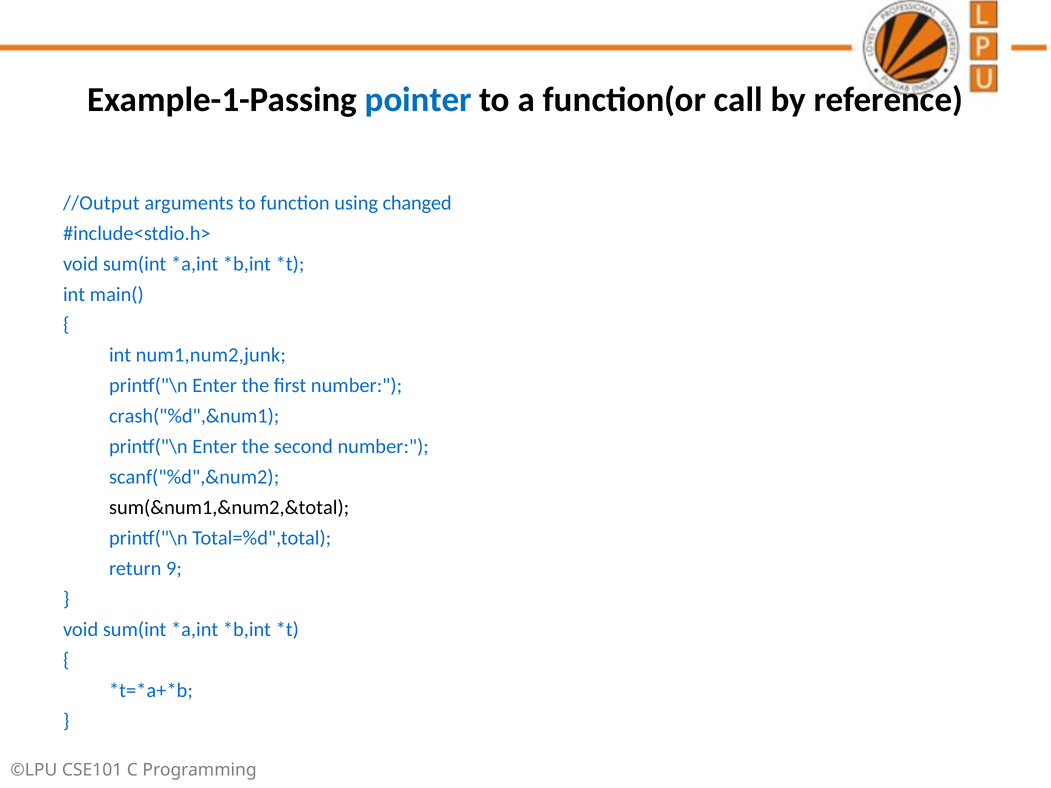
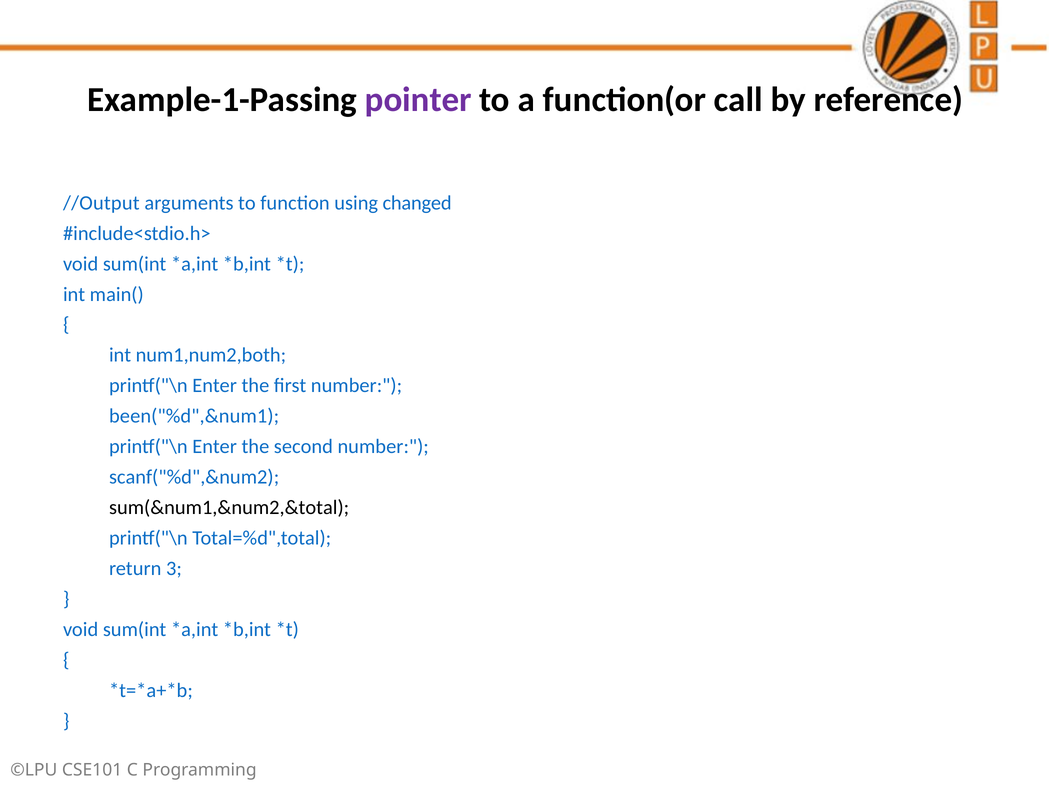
pointer colour: blue -> purple (418, 100)
num1,num2,junk: num1,num2,junk -> num1,num2,both (211, 355)
crash("%d",&num1: crash("%d",&num1 -> been("%d",&num1 (194, 416)
9: 9 -> 3 (174, 569)
